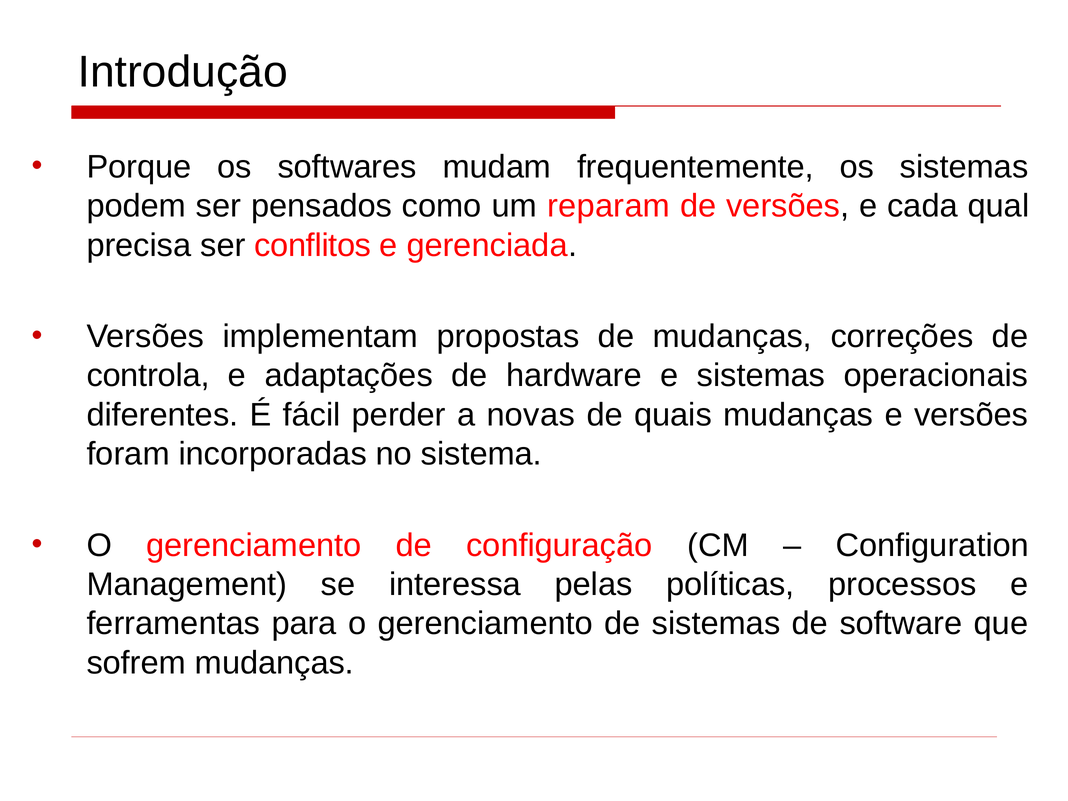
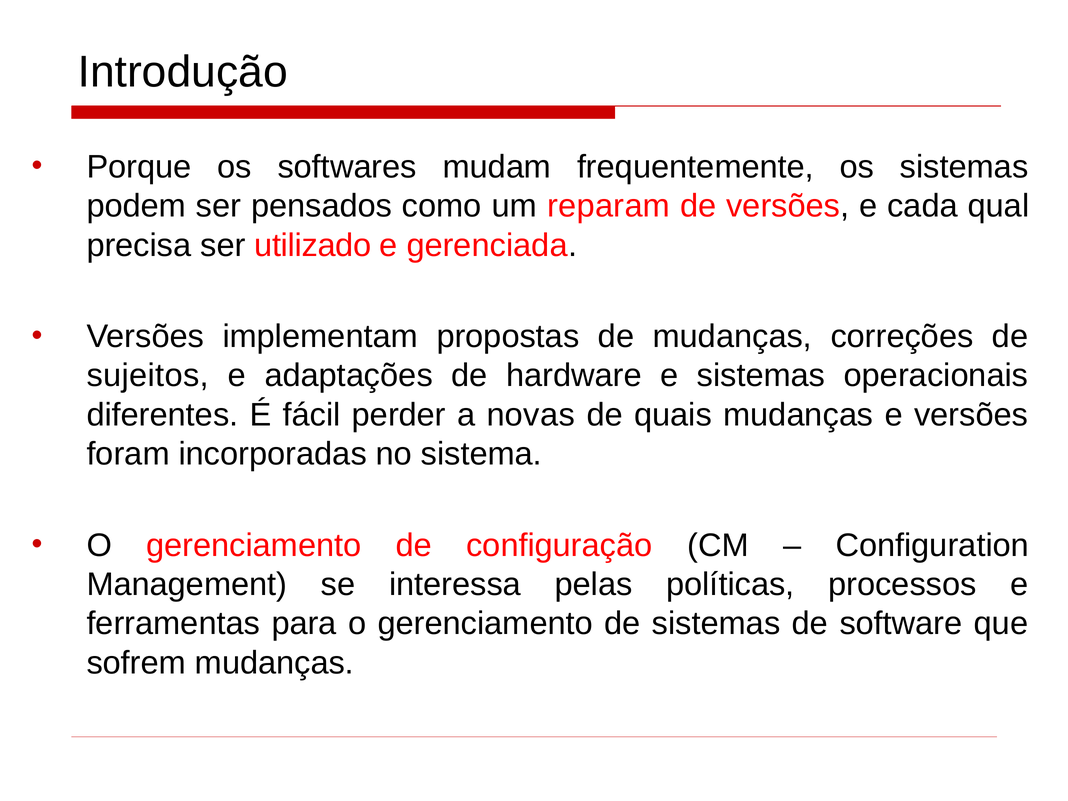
conflitos: conflitos -> utilizado (313, 245)
controla: controla -> sujeitos (148, 376)
